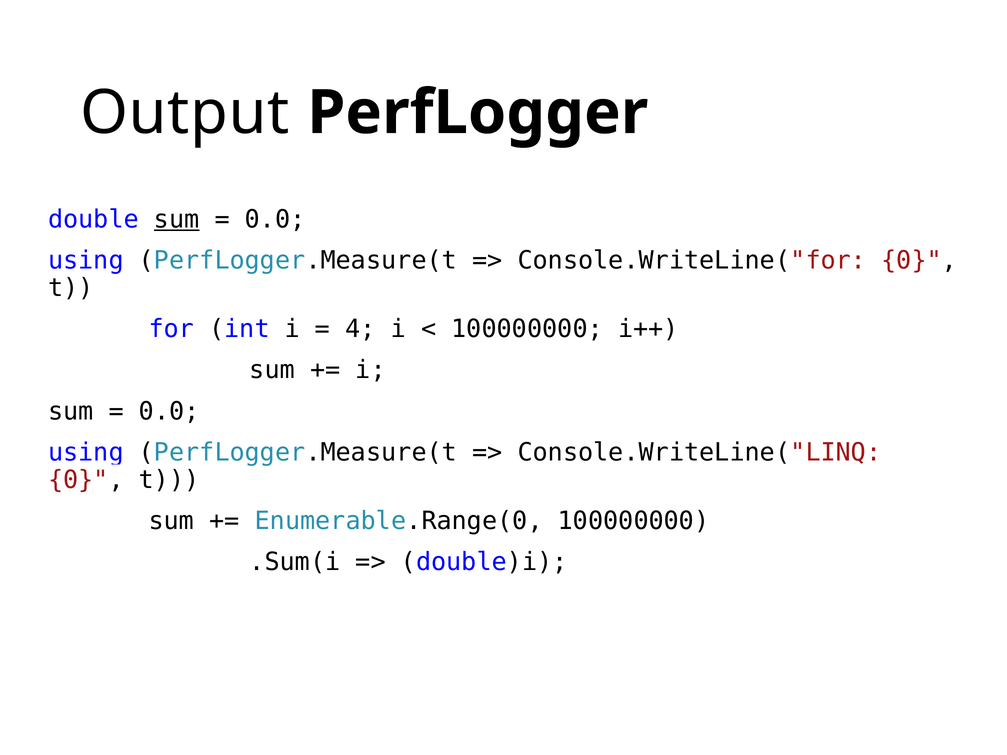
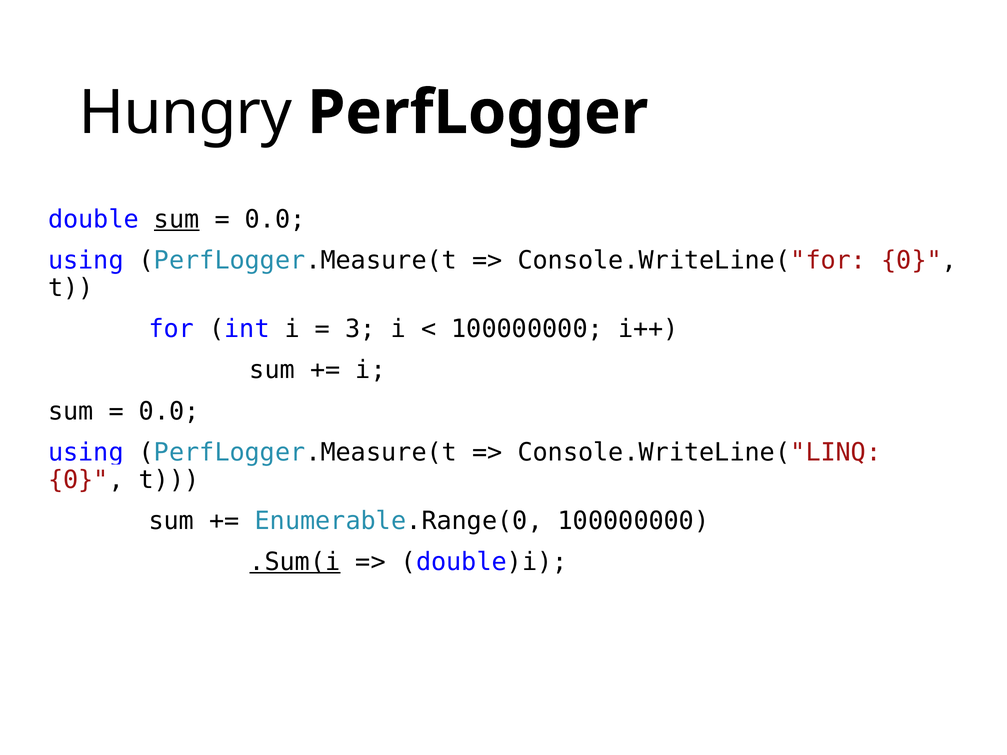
Output: Output -> Hungry (185, 113)
4: 4 -> 3 (360, 329)
.Sum(i underline: none -> present (295, 562)
